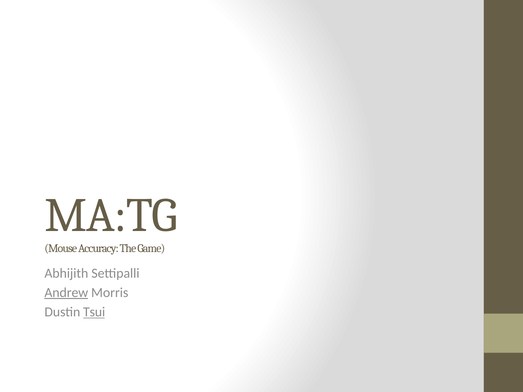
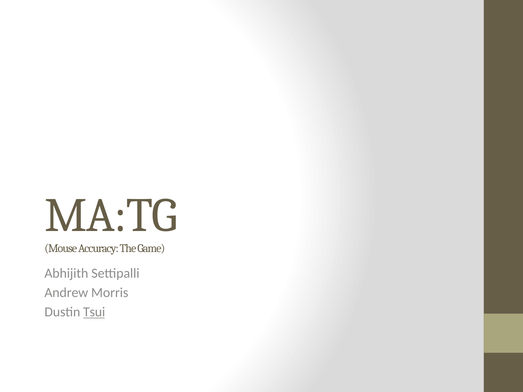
Andrew underline: present -> none (66, 293)
